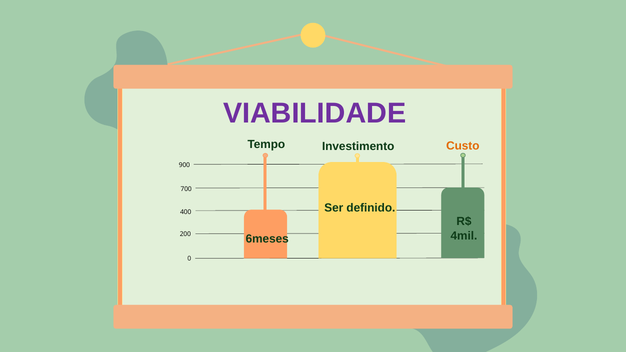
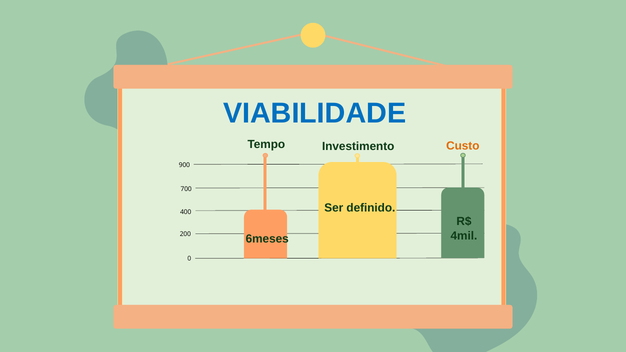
VIABILIDADE colour: purple -> blue (315, 113)
